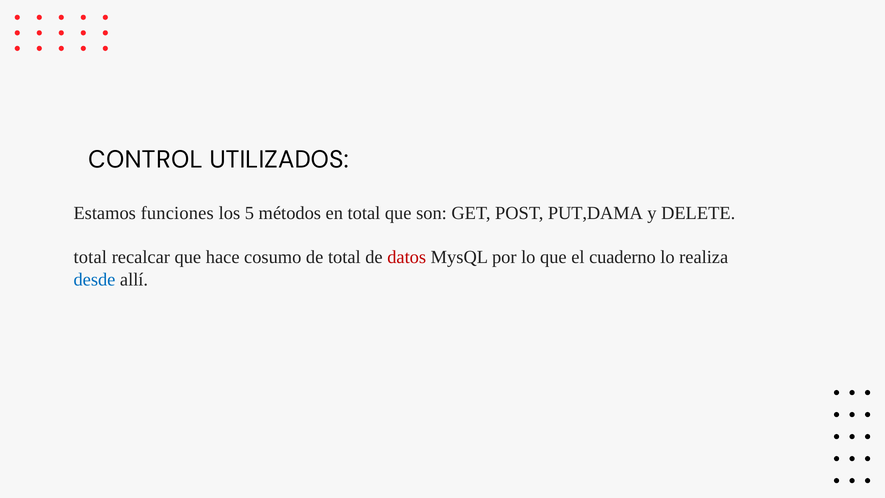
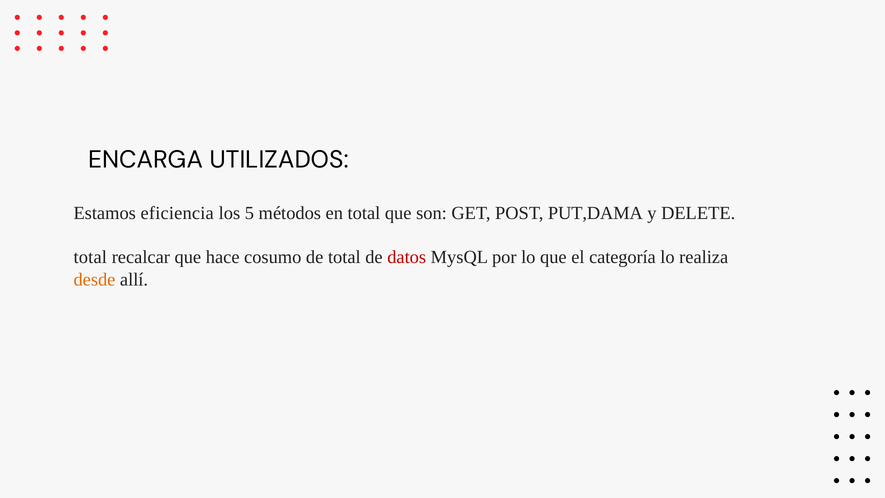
CONTROL: CONTROL -> ENCARGA (146, 160)
funciones: funciones -> eficiencia (177, 213)
cuaderno: cuaderno -> categoría (622, 257)
desde colour: blue -> orange (94, 279)
